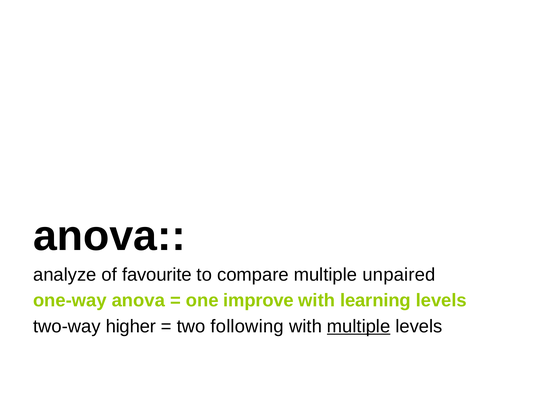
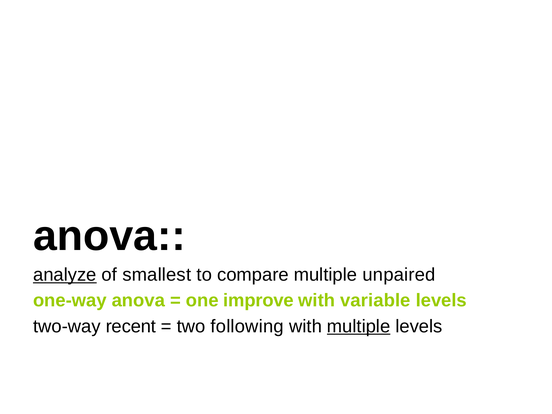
analyze underline: none -> present (65, 275)
favourite: favourite -> smallest (157, 275)
learning: learning -> variable (375, 301)
higher: higher -> recent (131, 326)
